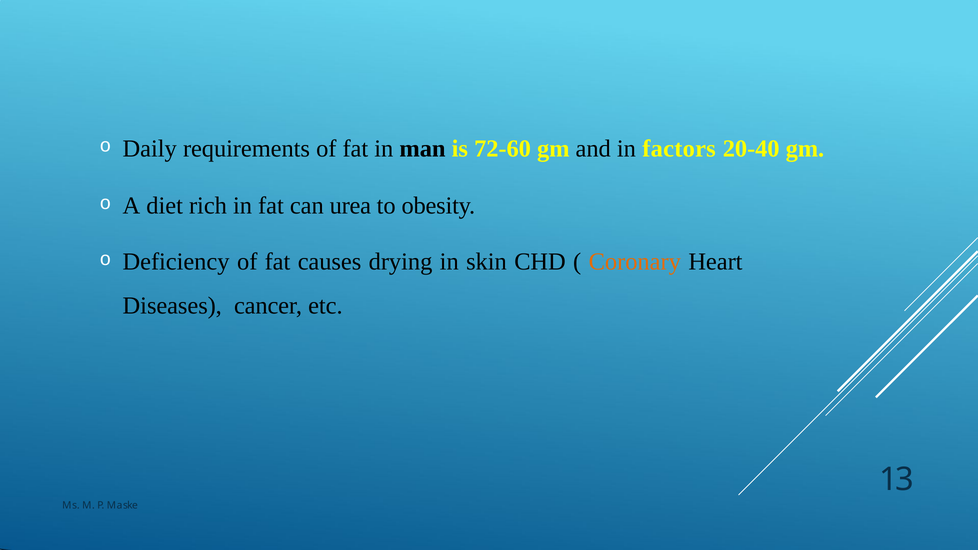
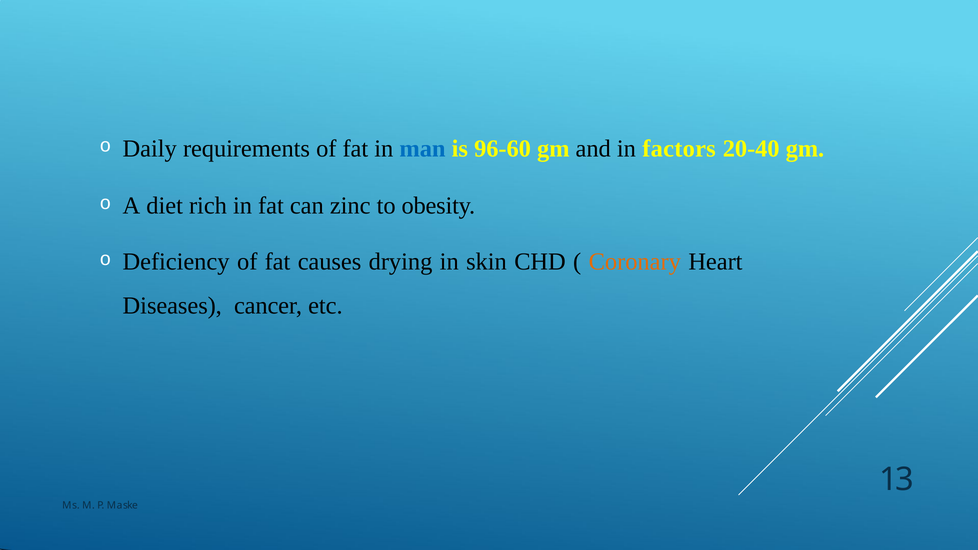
man colour: black -> blue (423, 149)
72-60: 72-60 -> 96-60 (503, 149)
urea: urea -> zinc (350, 206)
